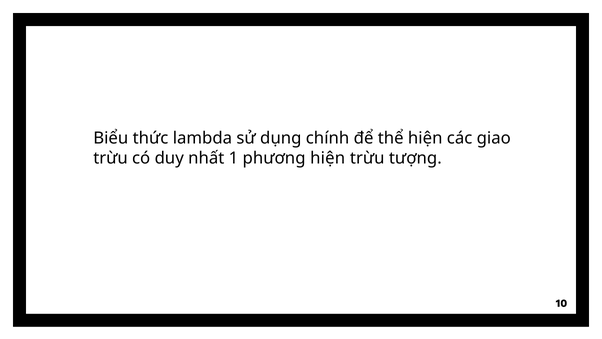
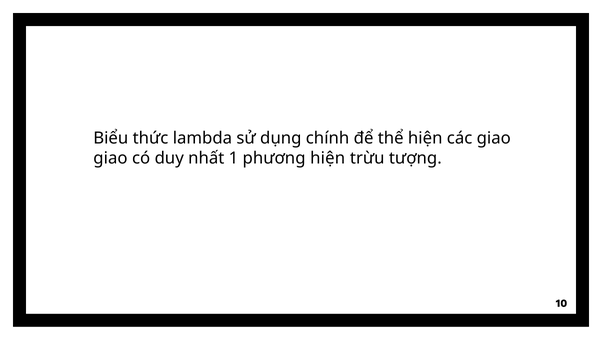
trừu: trừu -> giao (110, 158)
